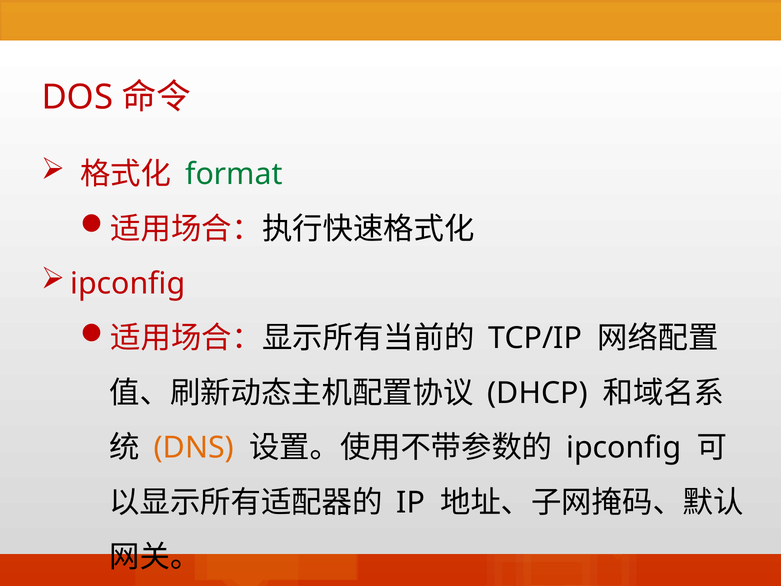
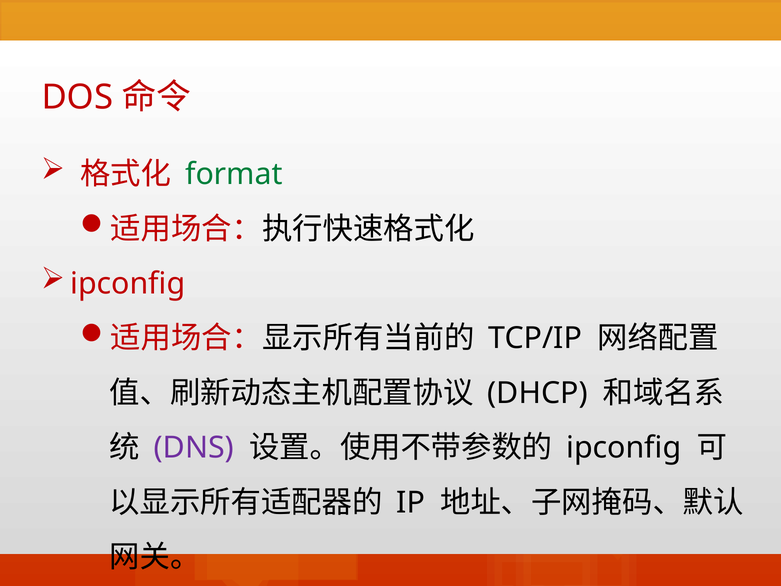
DNS colour: orange -> purple (194, 448)
